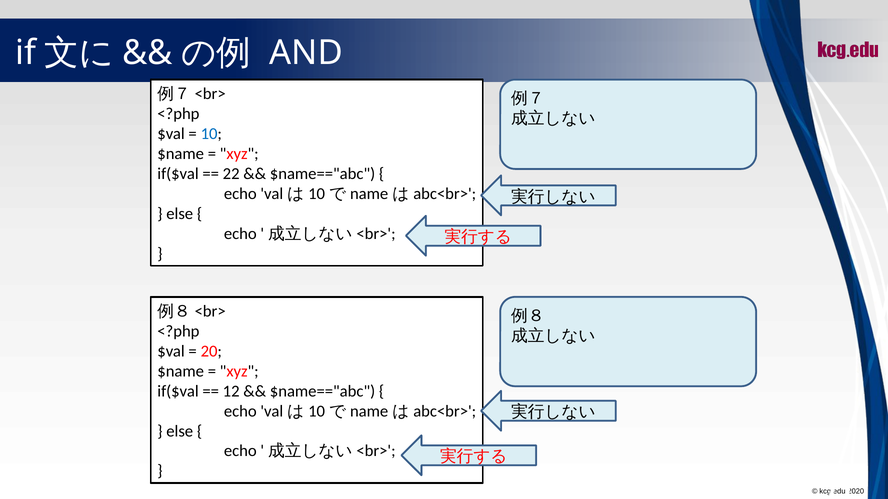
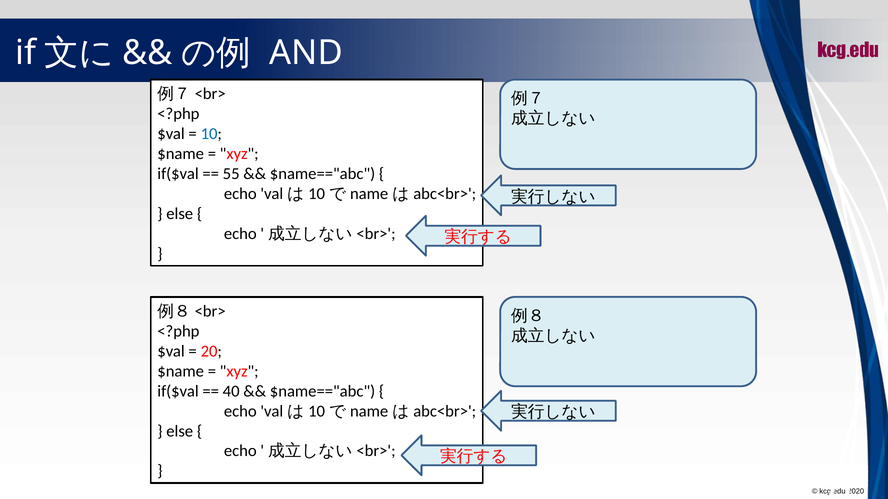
22: 22 -> 55 (231, 174)
12: 12 -> 40 (231, 392)
